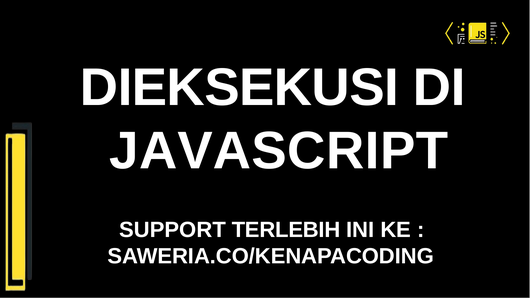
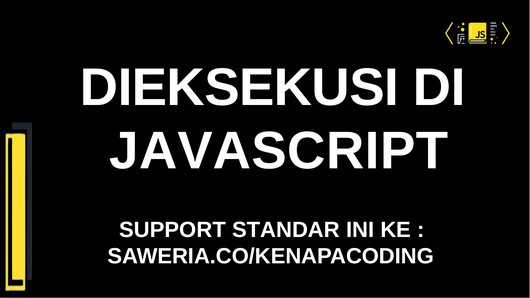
TERLEBIH: TERLEBIH -> STANDAR (286, 230)
